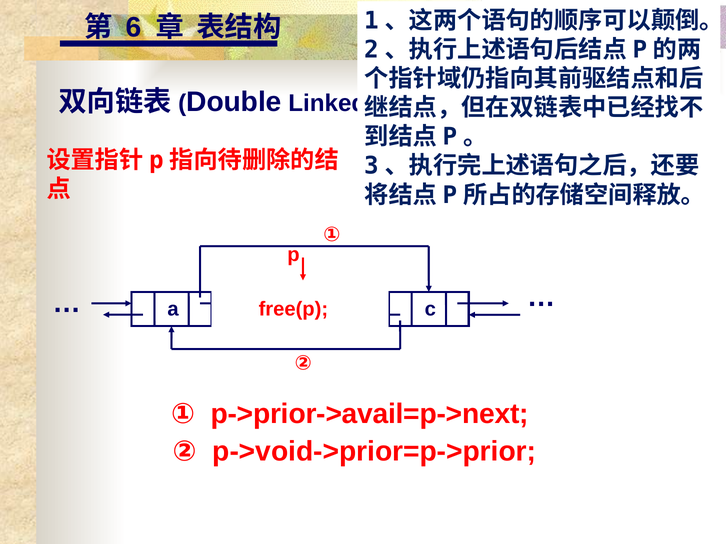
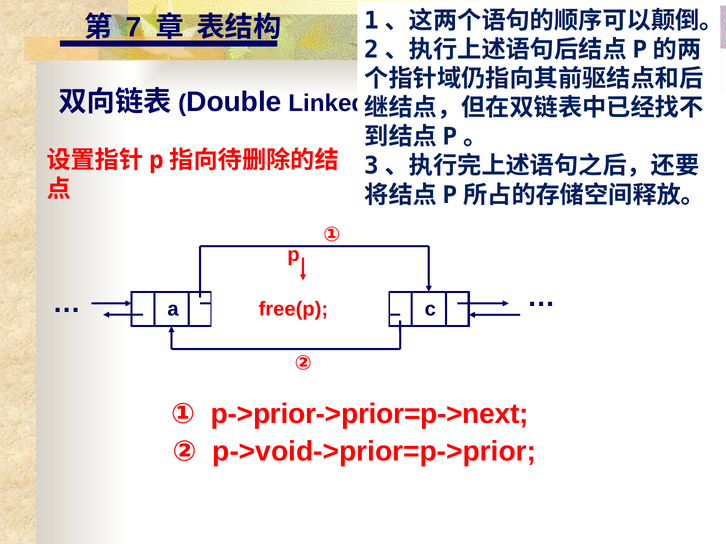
6: 6 -> 7 (133, 28)
p->prior->avail=p->next: p->prior->avail=p->next -> p->prior->prior=p->next (370, 415)
